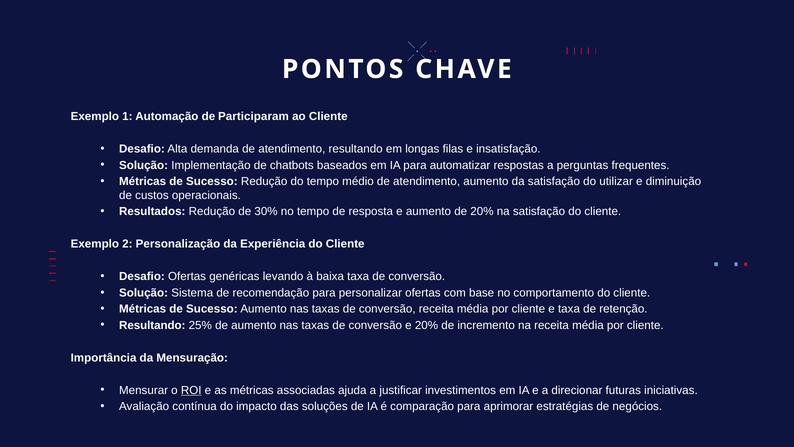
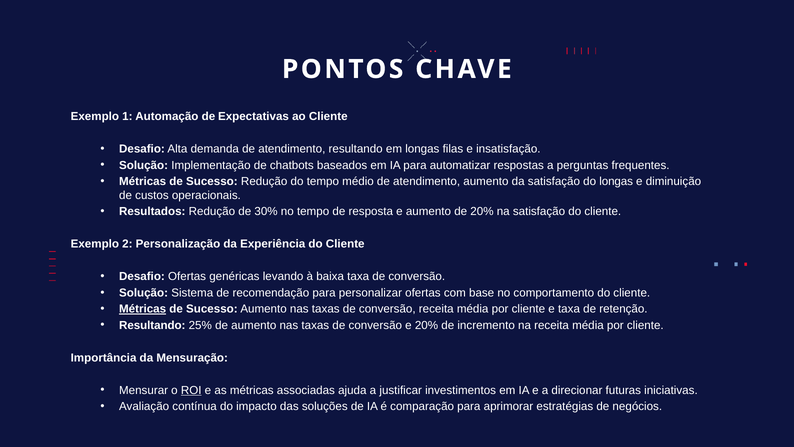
Participaram: Participaram -> Expectativas (253, 116)
do utilizar: utilizar -> longas (616, 181)
Métricas underline: none -> present (143, 309)
